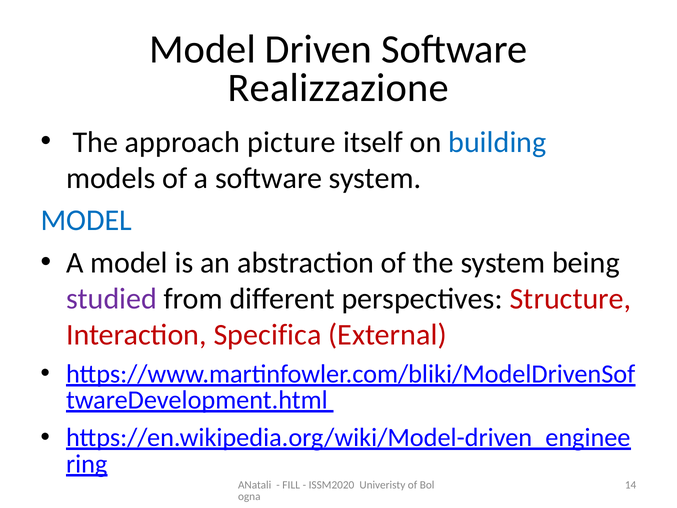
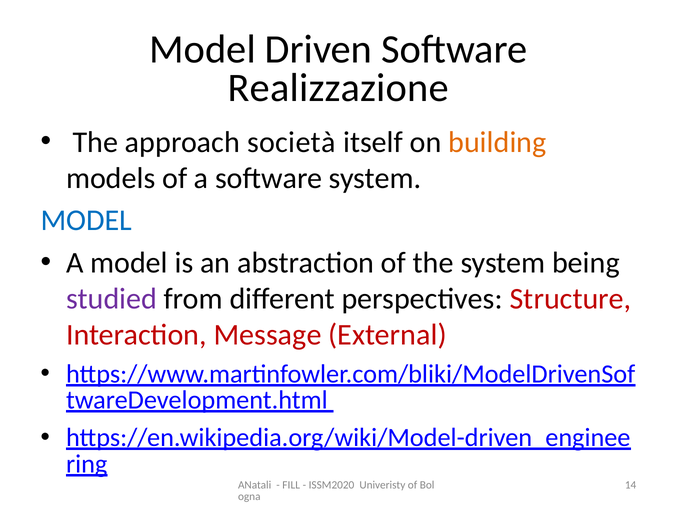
picture: picture -> società (291, 142)
building colour: blue -> orange (497, 142)
Specifica: Specifica -> Message (268, 335)
